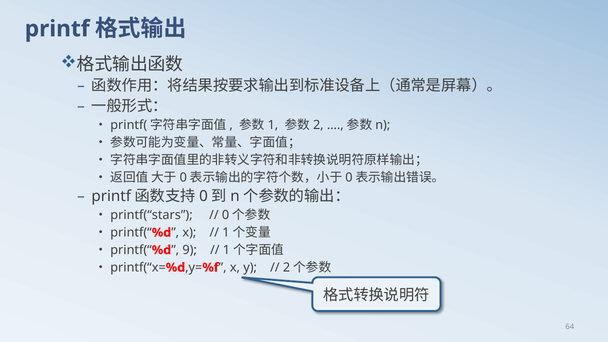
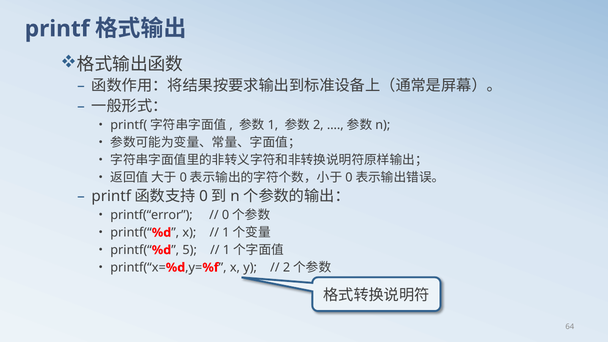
printf(“stars: printf(“stars -> printf(“error (152, 215)
9: 9 -> 5 (190, 250)
